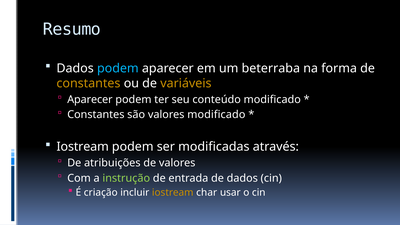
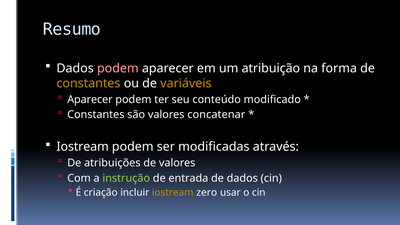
podem colour: light blue -> pink (118, 68)
beterraba: beterraba -> atribuição (271, 68)
valores modificado: modificado -> concatenar (216, 115)
char: char -> zero (207, 193)
